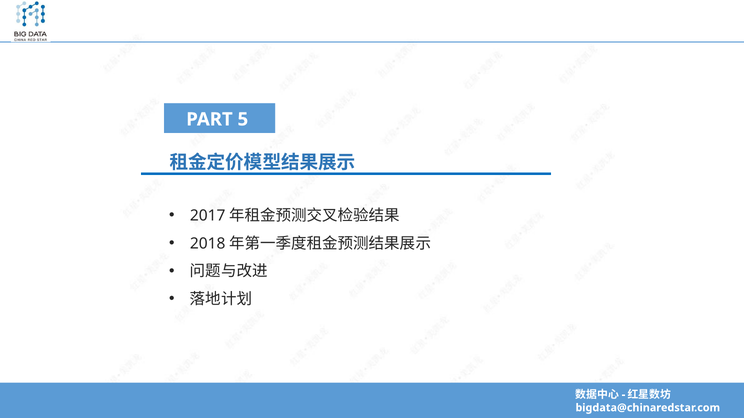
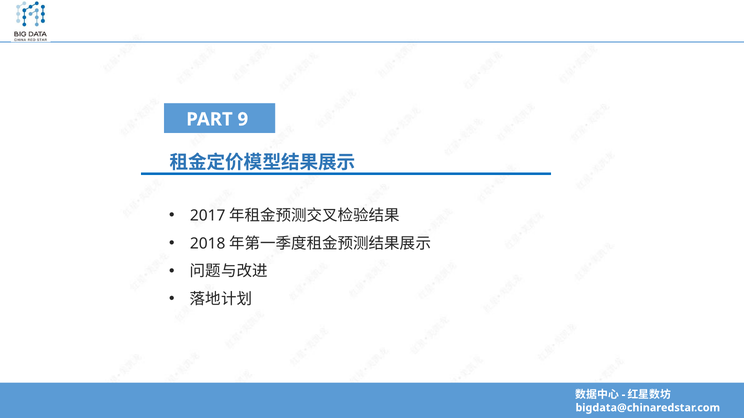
5: 5 -> 9 (243, 119)
